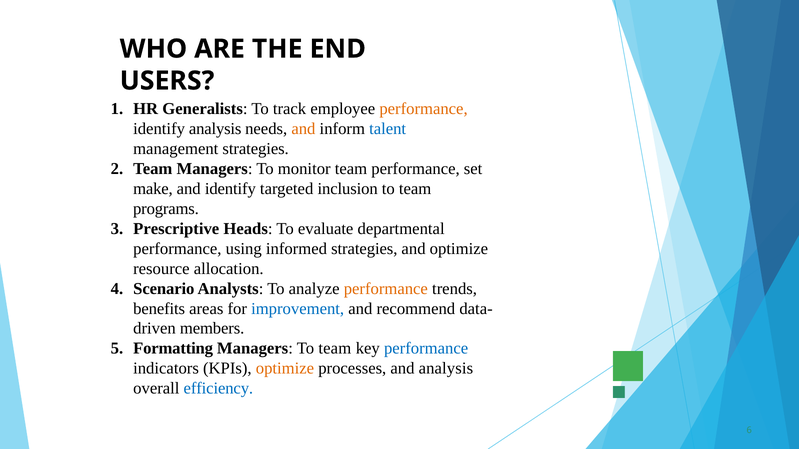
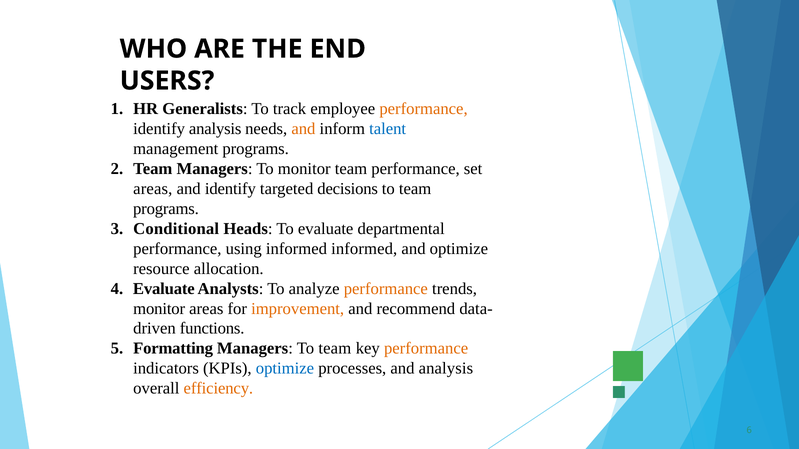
management strategies: strategies -> programs (256, 149)
make: make -> areas (153, 189)
inclusion: inclusion -> decisions (348, 189)
Prescriptive: Prescriptive -> Conditional (176, 229)
informed strategies: strategies -> informed (364, 249)
Scenario: Scenario -> Evaluate (164, 289)
benefits: benefits -> monitor (159, 309)
improvement colour: blue -> orange (298, 309)
members: members -> functions (212, 329)
performance colour: blue -> orange (426, 349)
optimize colour: orange -> blue (285, 369)
efficiency colour: blue -> orange (218, 389)
